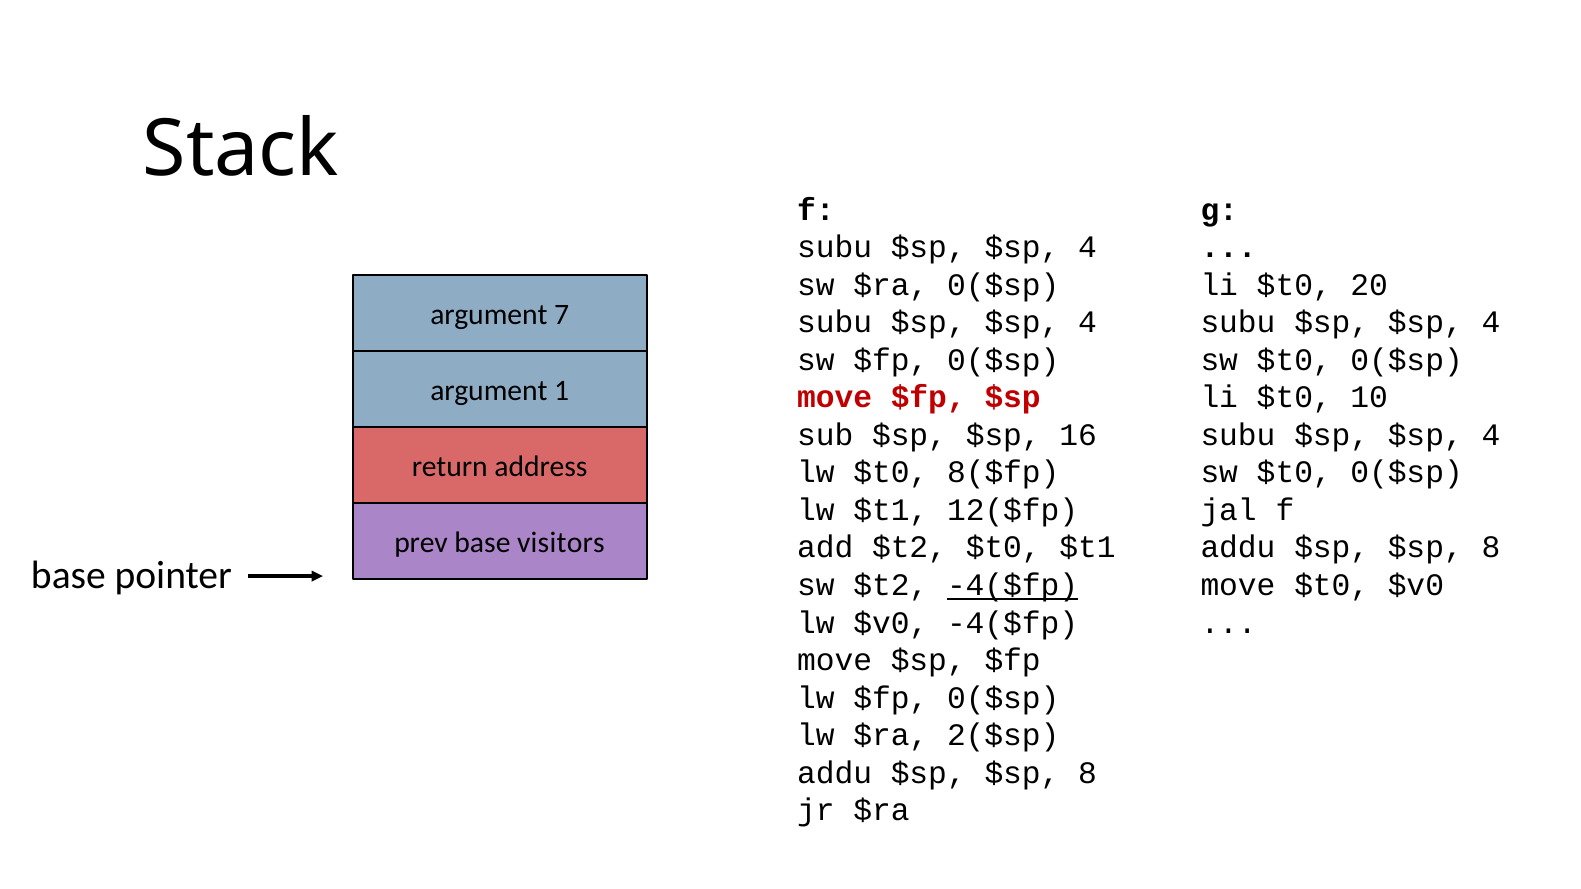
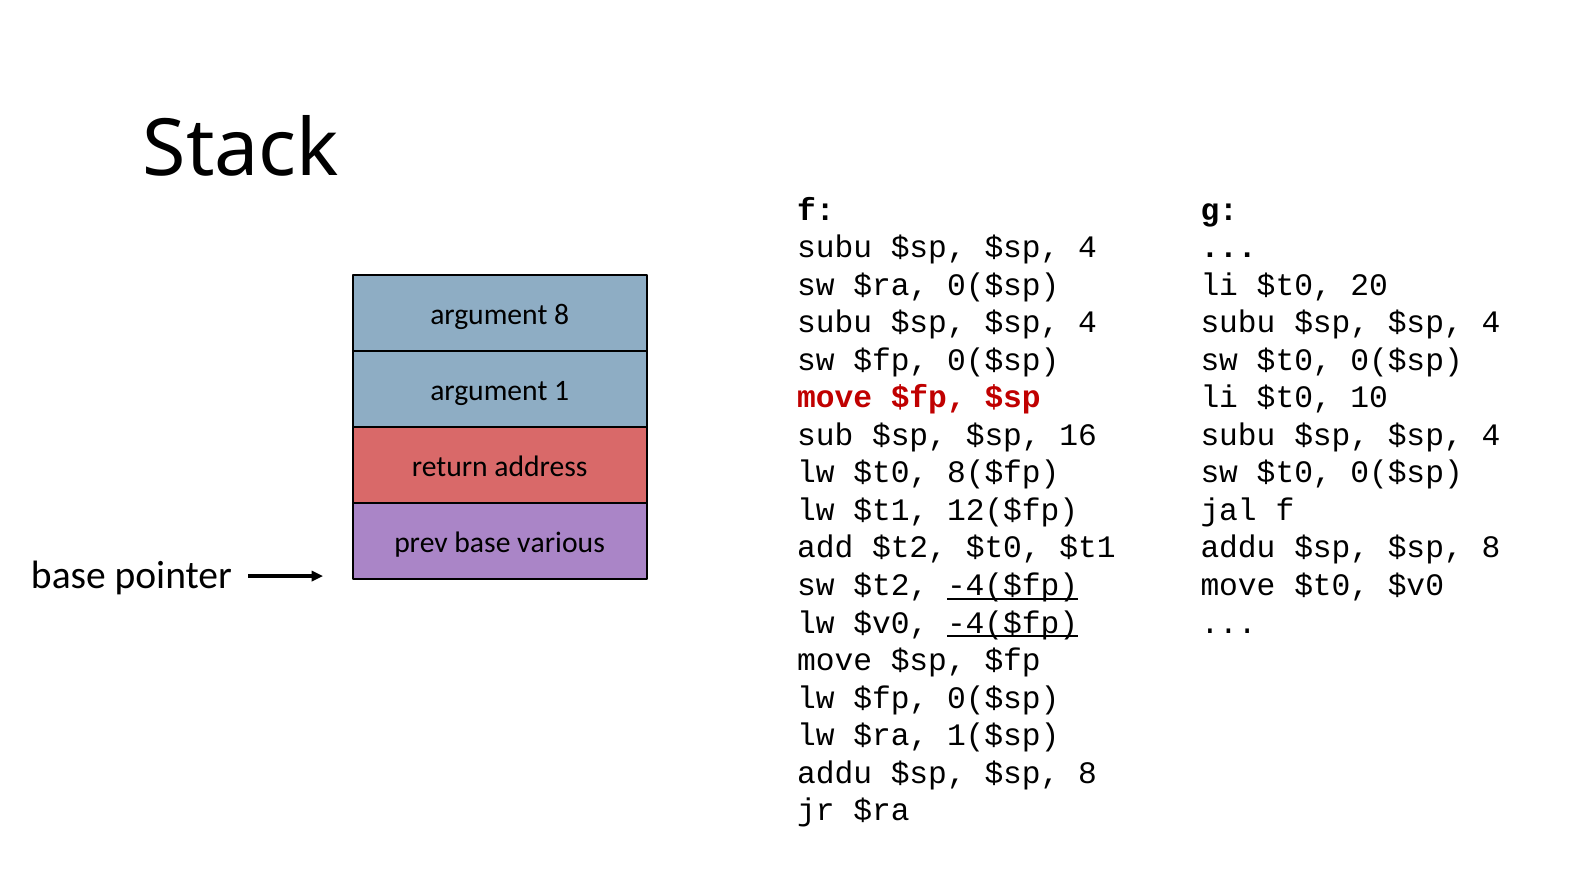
argument 7: 7 -> 8 (562, 315)
visitors: visitors -> various (561, 543)
-4($fp underline: none -> present (1013, 623)
2($sp: 2($sp -> 1($sp (1003, 736)
